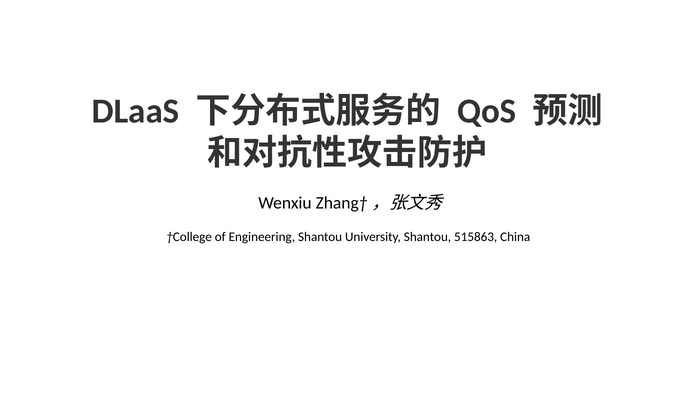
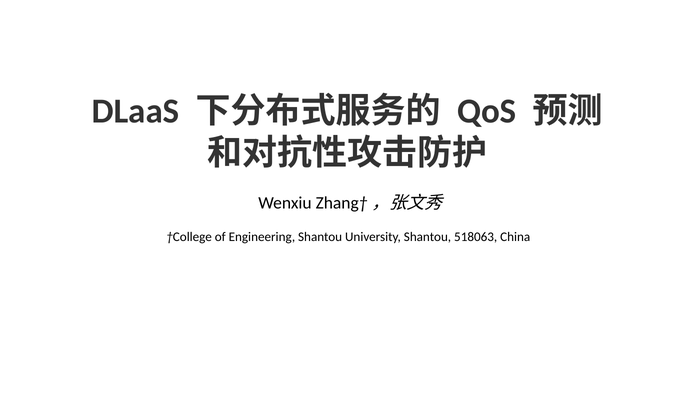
515863: 515863 -> 518063 (476, 237)
